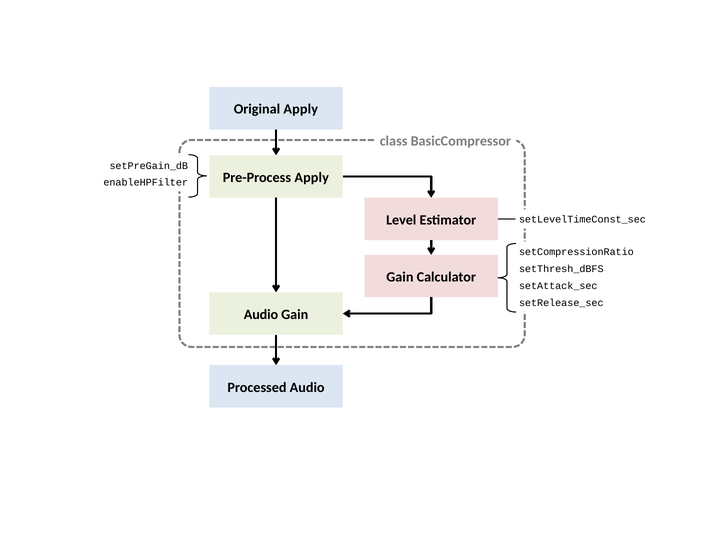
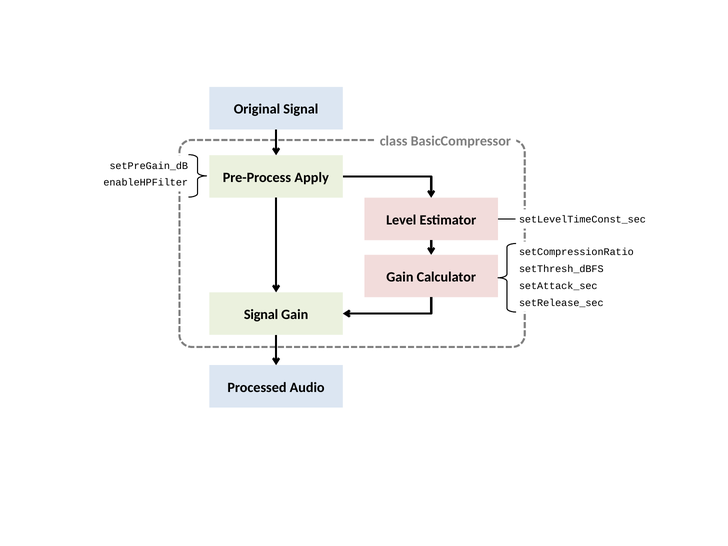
Original Apply: Apply -> Signal (301, 109)
Audio: Audio -> Signal (261, 315)
